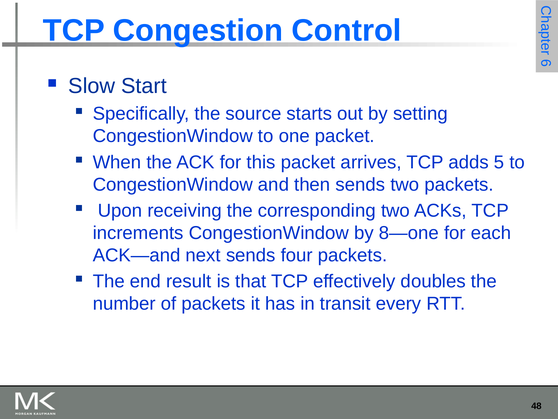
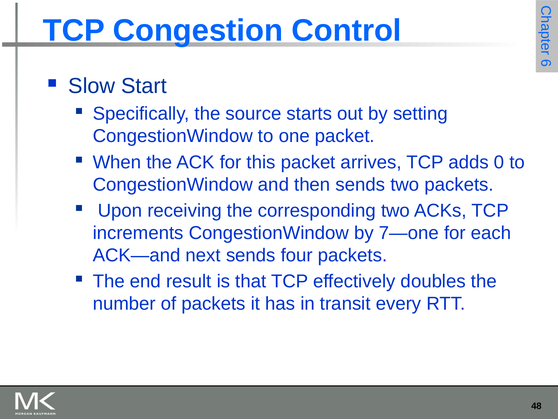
5: 5 -> 0 (499, 162)
8—one: 8—one -> 7—one (409, 233)
